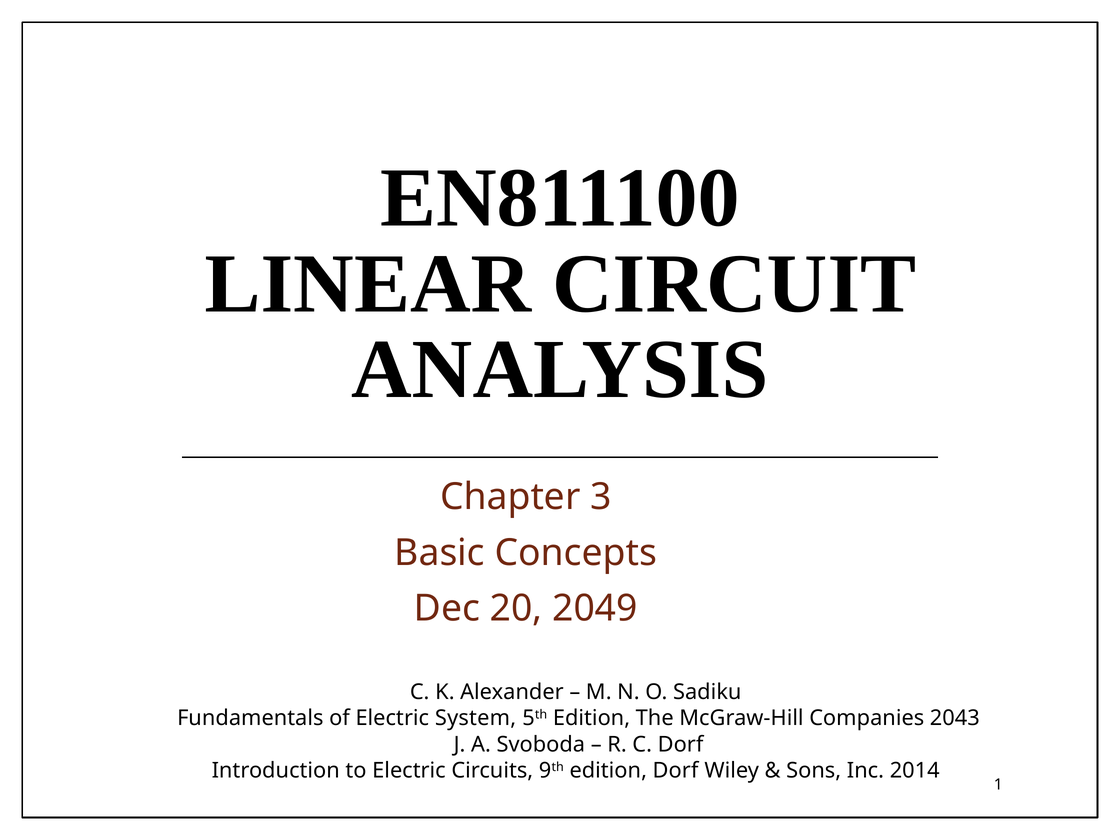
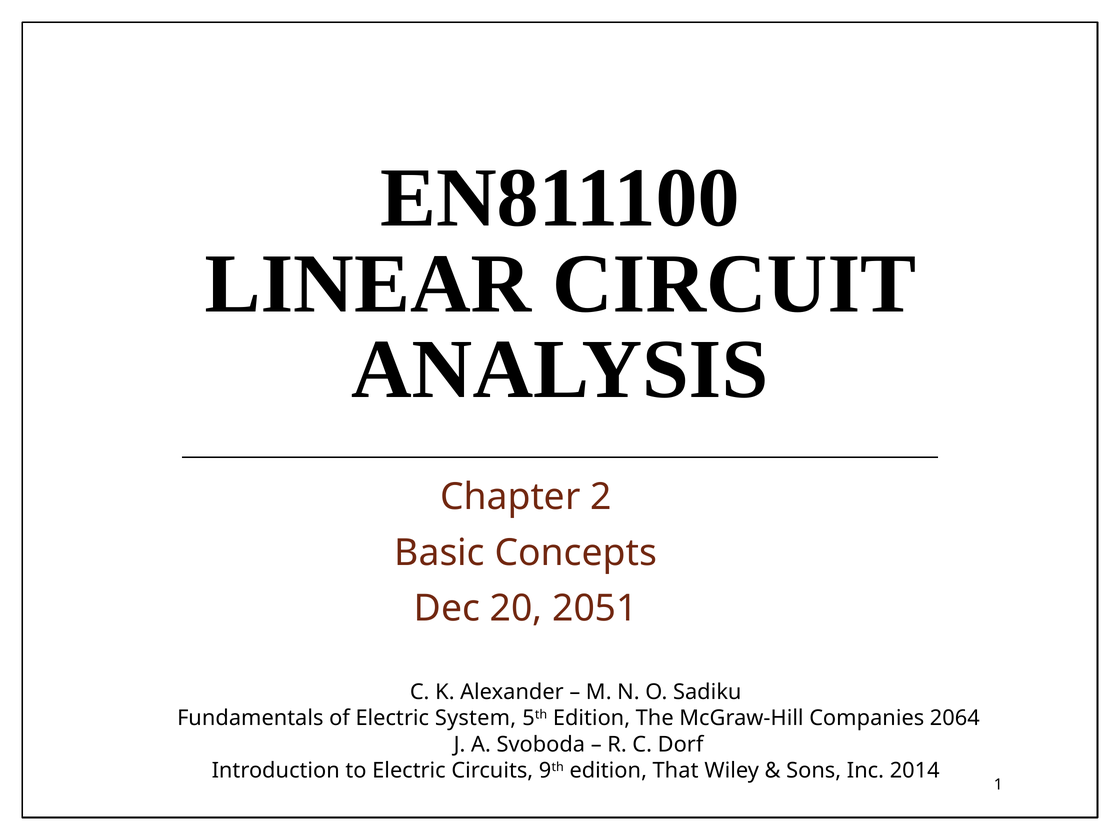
3: 3 -> 2 (601, 497)
2049: 2049 -> 2051 (595, 609)
2043: 2043 -> 2064 (955, 718)
edition Dorf: Dorf -> That (676, 771)
